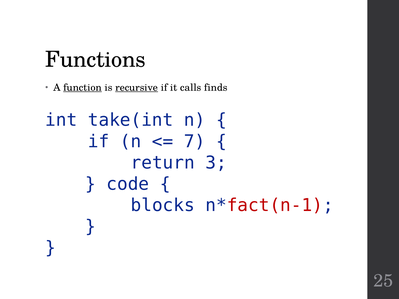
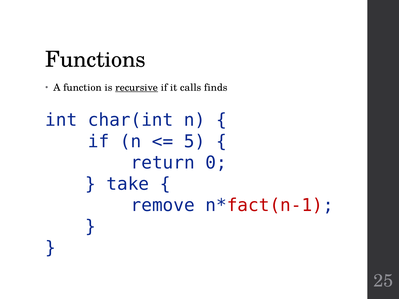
function underline: present -> none (83, 88)
take(int: take(int -> char(int (131, 120)
7: 7 -> 5 (195, 142)
3: 3 -> 0 (216, 163)
code: code -> take (128, 184)
blocks: blocks -> remove (163, 205)
